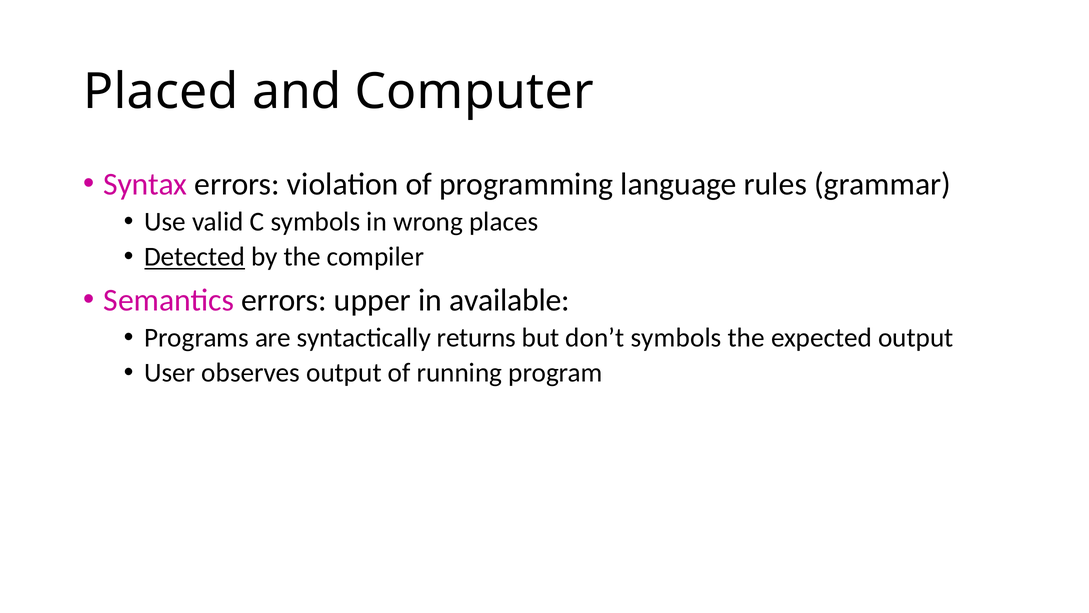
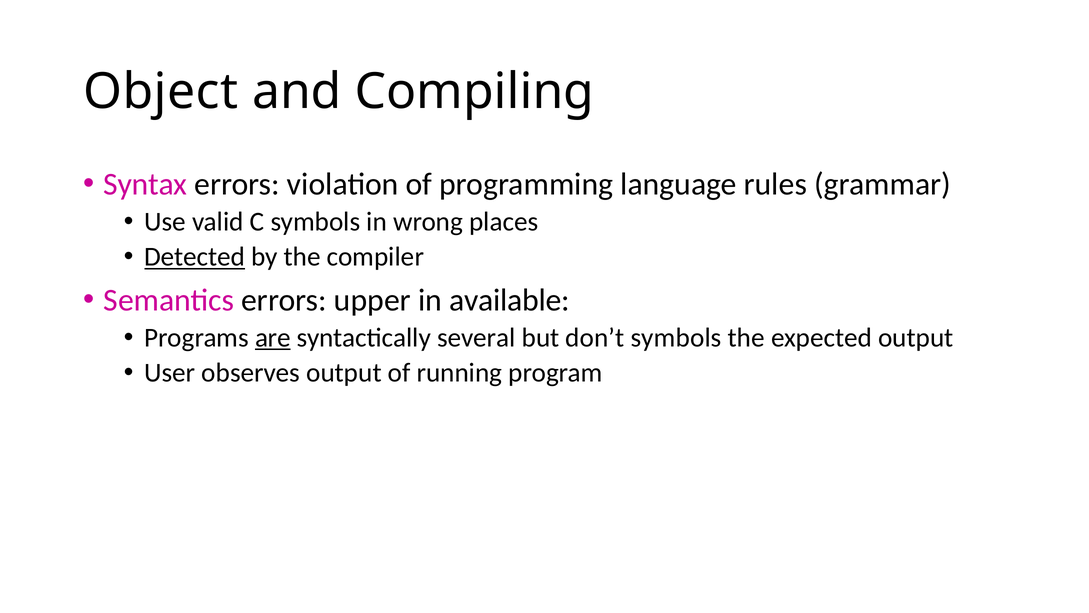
Placed: Placed -> Object (161, 91)
Computer: Computer -> Compiling (474, 91)
are underline: none -> present (273, 337)
returns: returns -> several (476, 337)
